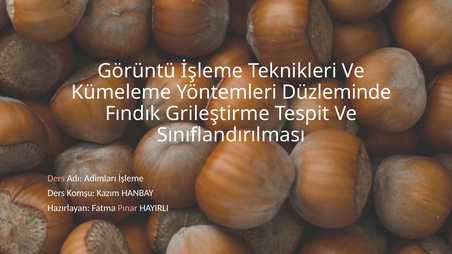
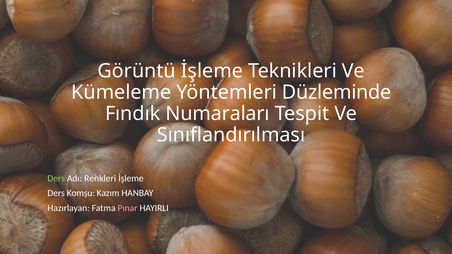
Grileştirme: Grileştirme -> Numaraları (218, 114)
Ders colour: pink -> light green (56, 178)
Adımları: Adımları -> Renkleri (100, 178)
